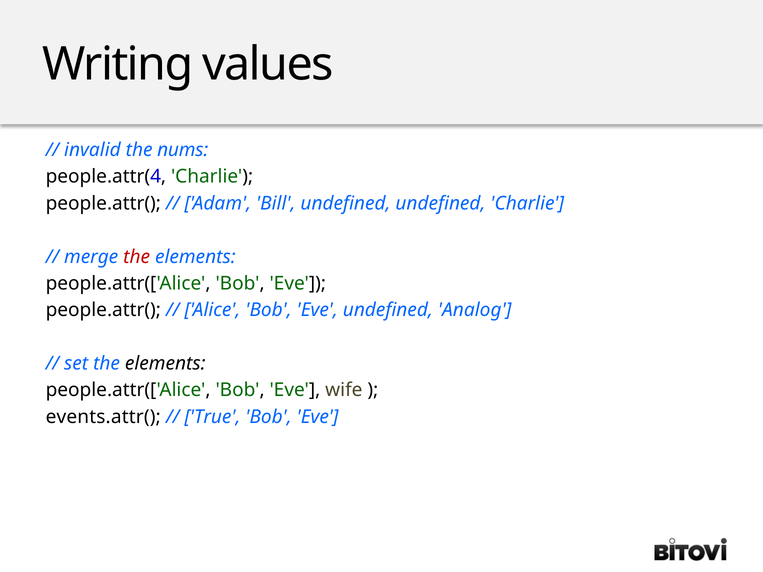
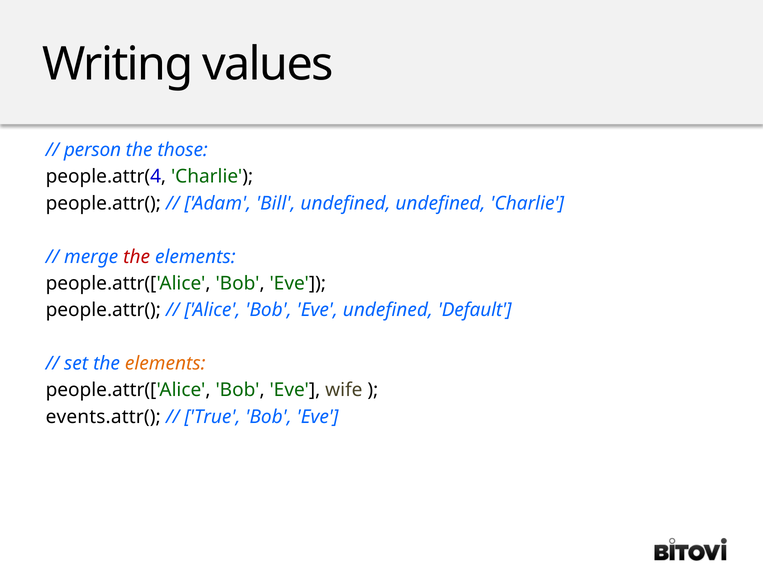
invalid: invalid -> person (93, 150)
nums: nums -> those (183, 150)
Analog: Analog -> Default (475, 310)
elements colour: black -> orange (165, 364)
